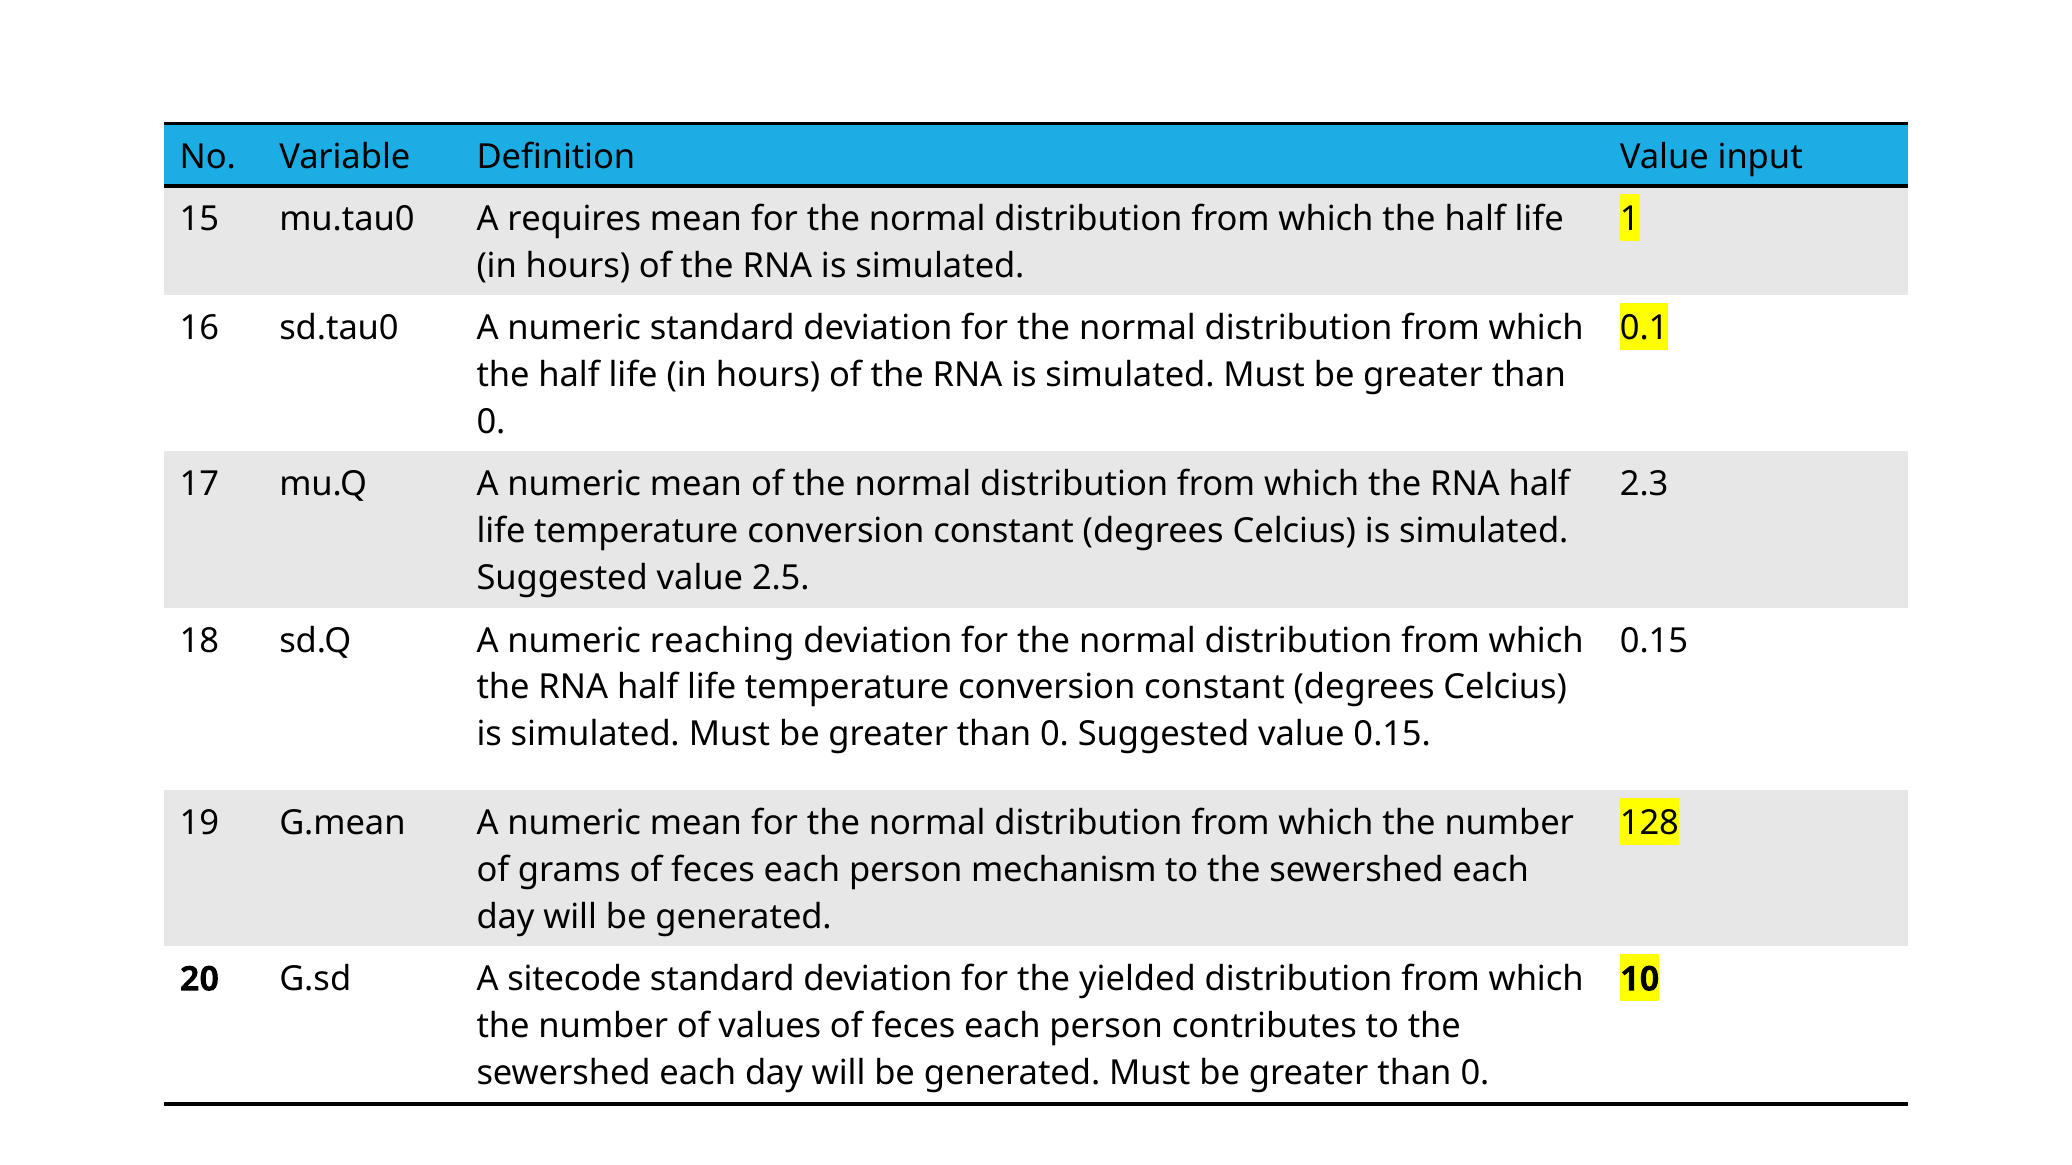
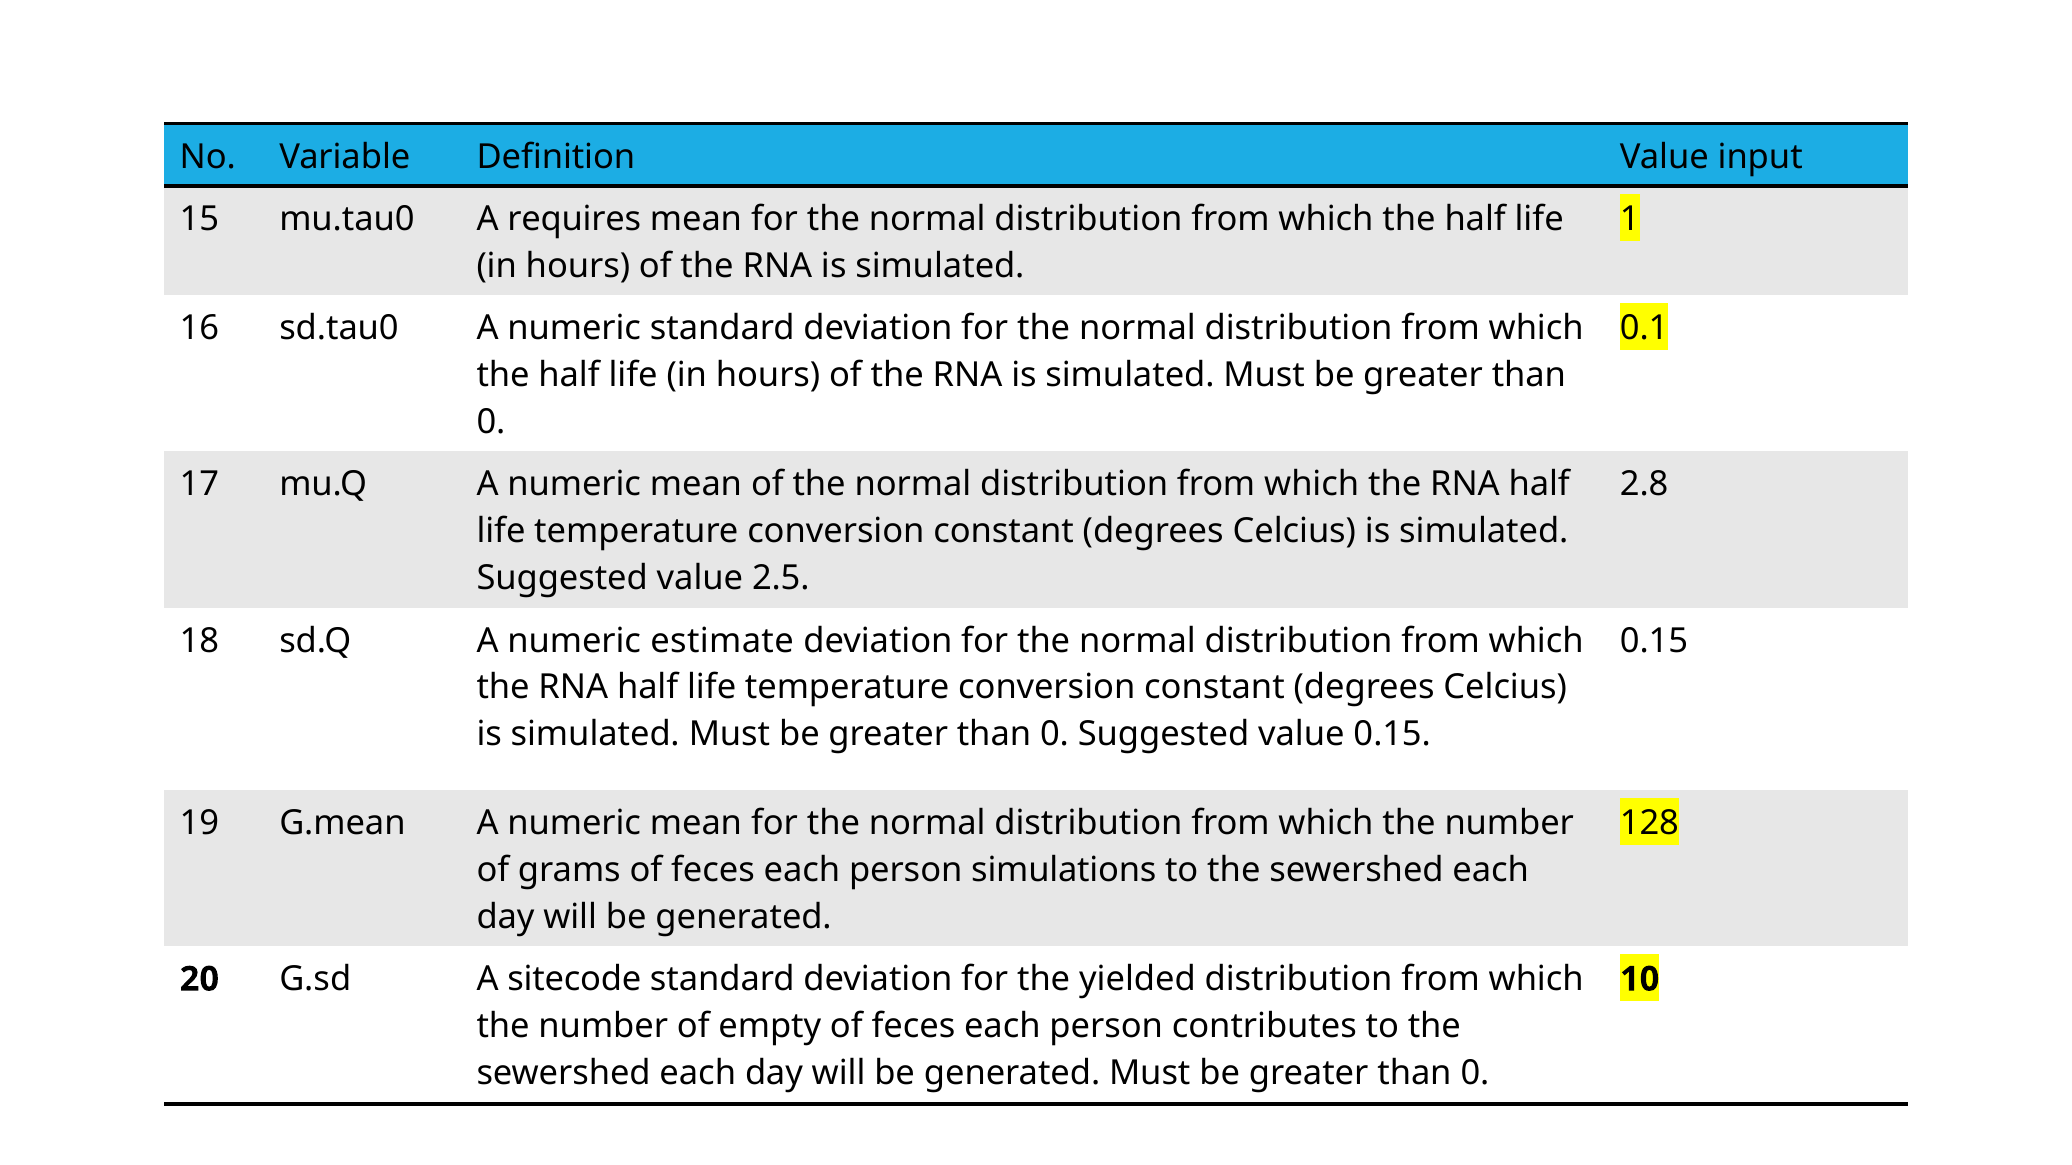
2.3: 2.3 -> 2.8 (1644, 485)
reaching: reaching -> estimate (722, 641)
mechanism: mechanism -> simulations (1064, 870)
values: values -> empty (770, 1026)
